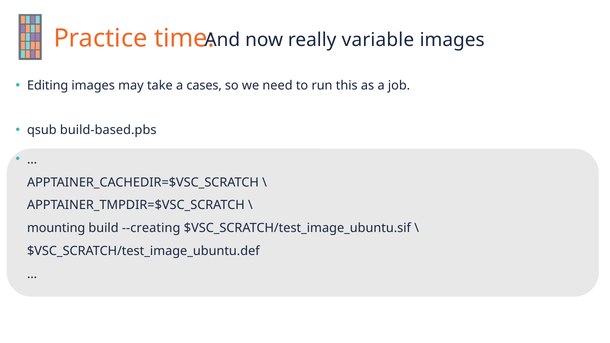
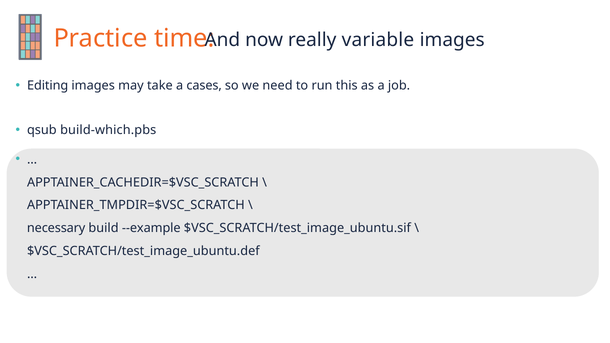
build-based.pbs: build-based.pbs -> build-which.pbs (108, 130)
mounting: mounting -> necessary (56, 228)
--creating: --creating -> --example (151, 228)
